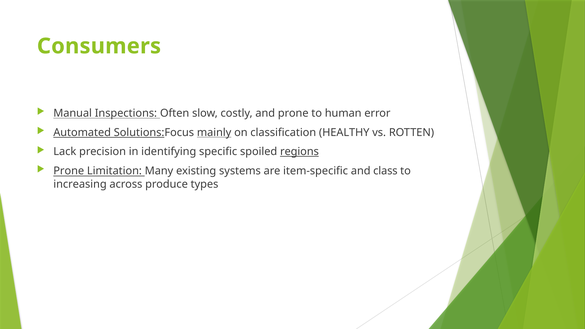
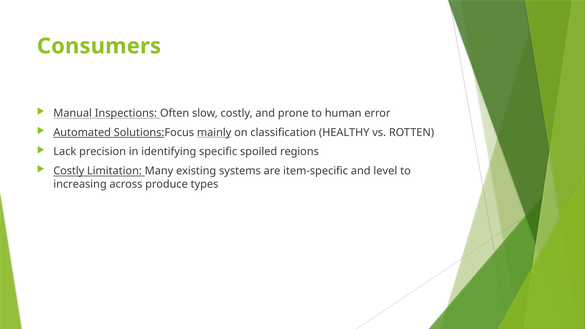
regions underline: present -> none (299, 152)
Prone: Prone -> Costly (69, 171)
class: class -> level (385, 171)
